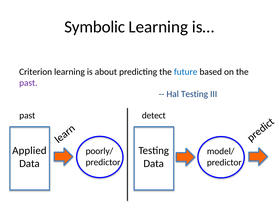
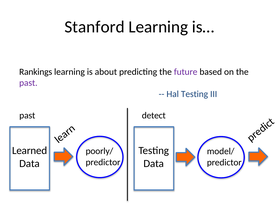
Symbolic: Symbolic -> Stanford (95, 27)
Criterion: Criterion -> Rankings (36, 72)
future colour: blue -> purple (186, 72)
Applied: Applied -> Learned (30, 151)
